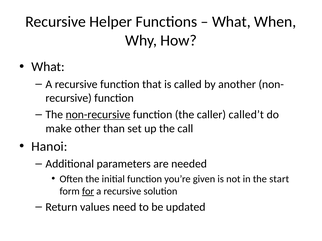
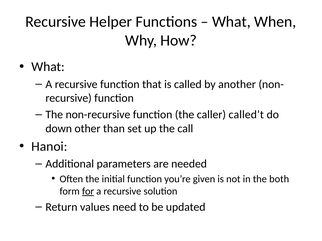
non-recursive underline: present -> none (98, 115)
make: make -> down (59, 129)
start: start -> both (279, 179)
